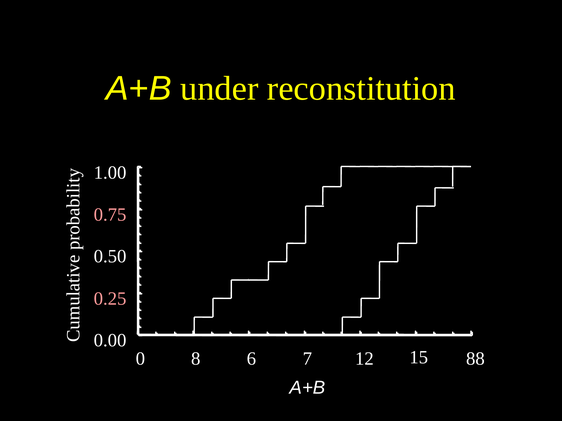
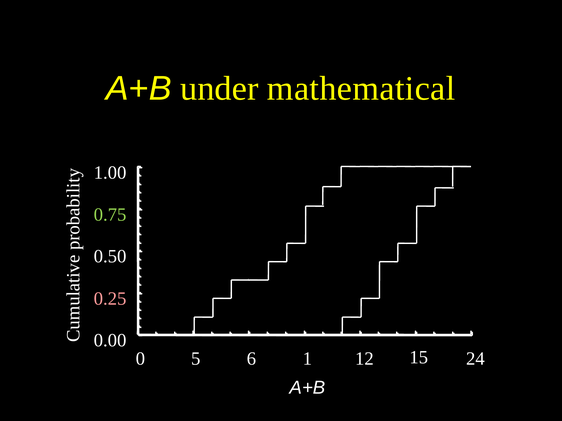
reconstitution: reconstitution -> mathematical (361, 89)
0.75 colour: pink -> light green (110, 215)
8: 8 -> 5 (196, 359)
7: 7 -> 1 (308, 359)
88: 88 -> 24 (476, 359)
